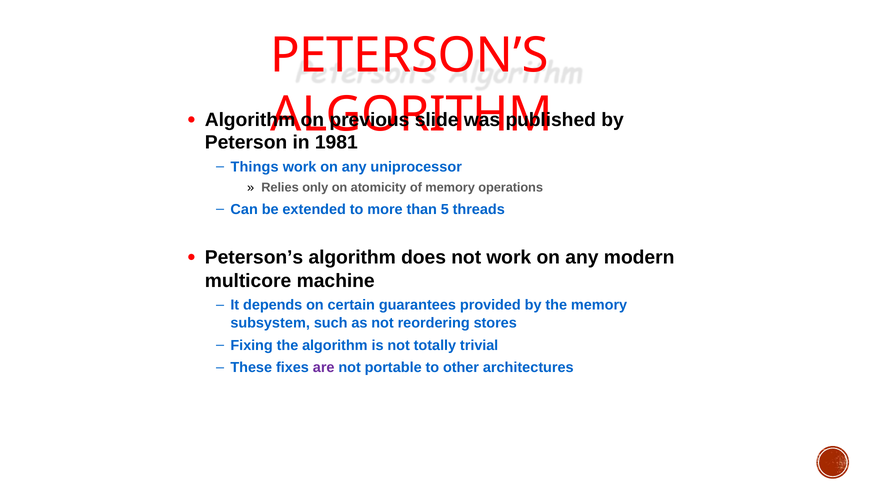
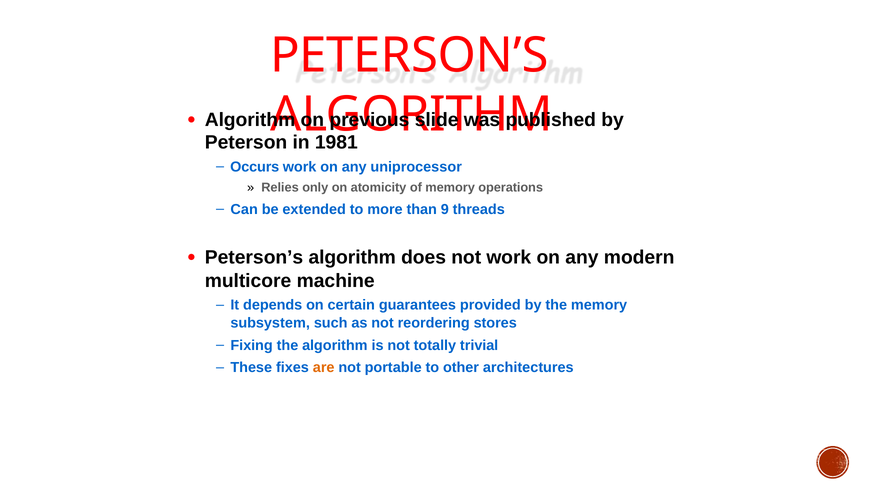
Things: Things -> Occurs (255, 167)
5: 5 -> 9 (445, 209)
are colour: purple -> orange (324, 368)
